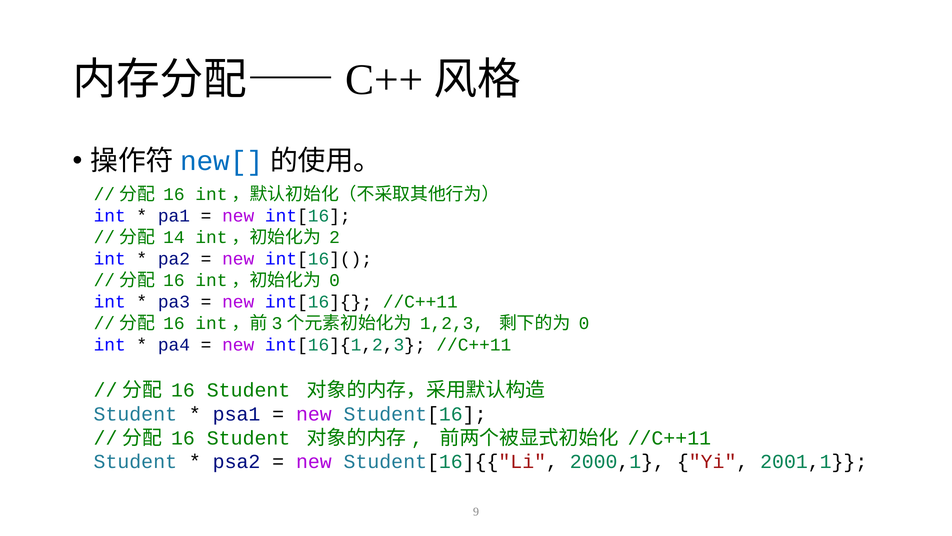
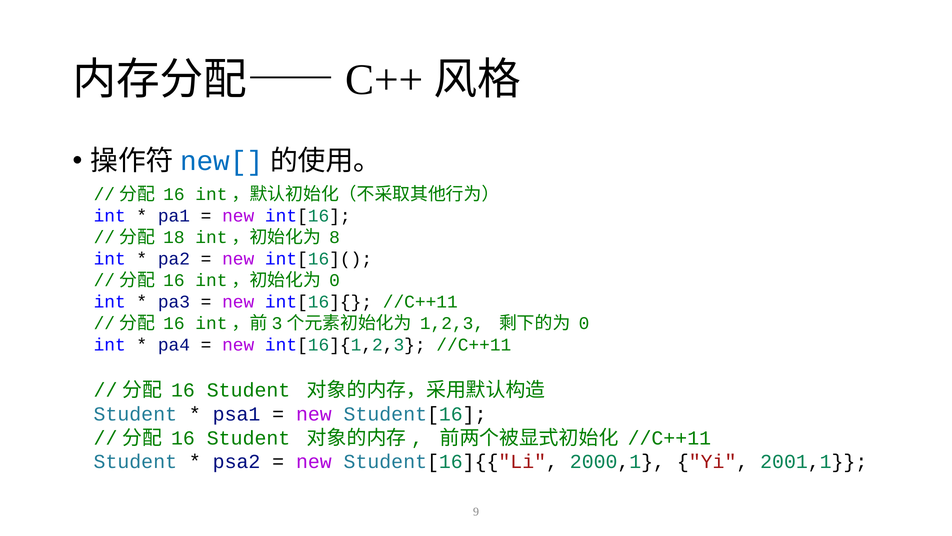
14: 14 -> 18 (174, 237)
2: 2 -> 8 (335, 237)
